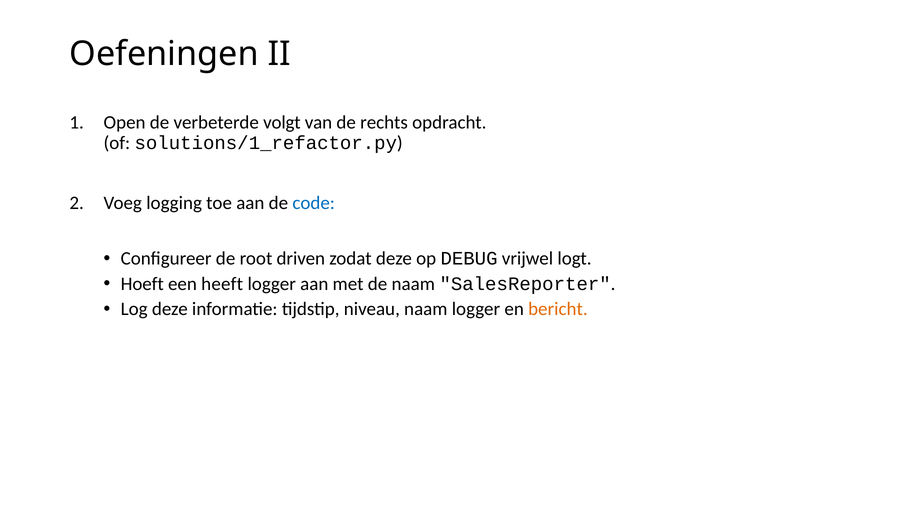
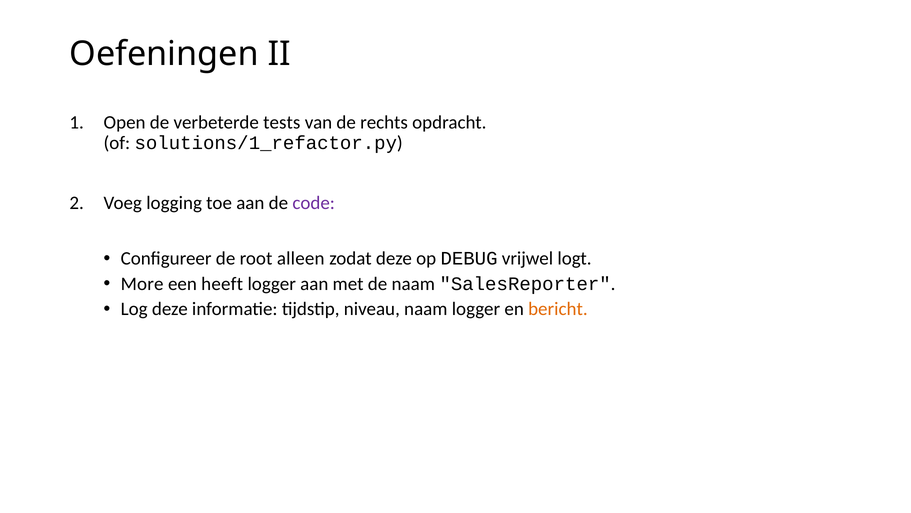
volgt: volgt -> tests (282, 122)
code colour: blue -> purple (314, 203)
driven: driven -> alleen (301, 258)
Hoeft: Hoeft -> More (142, 283)
